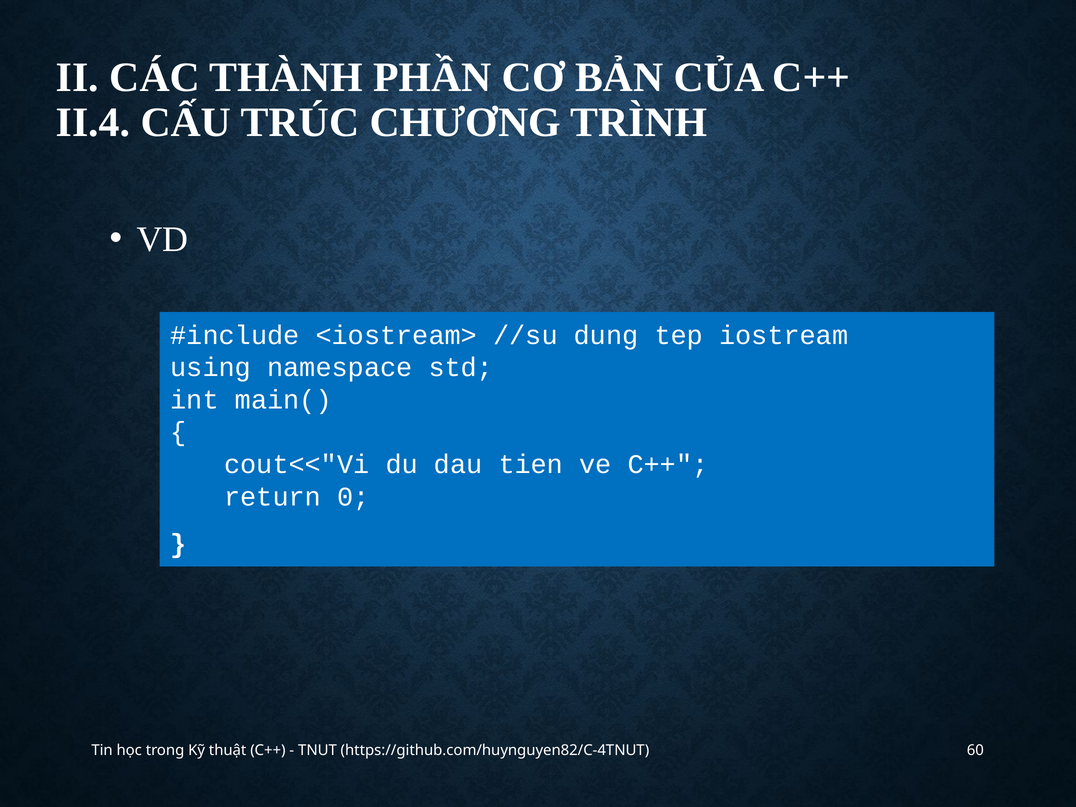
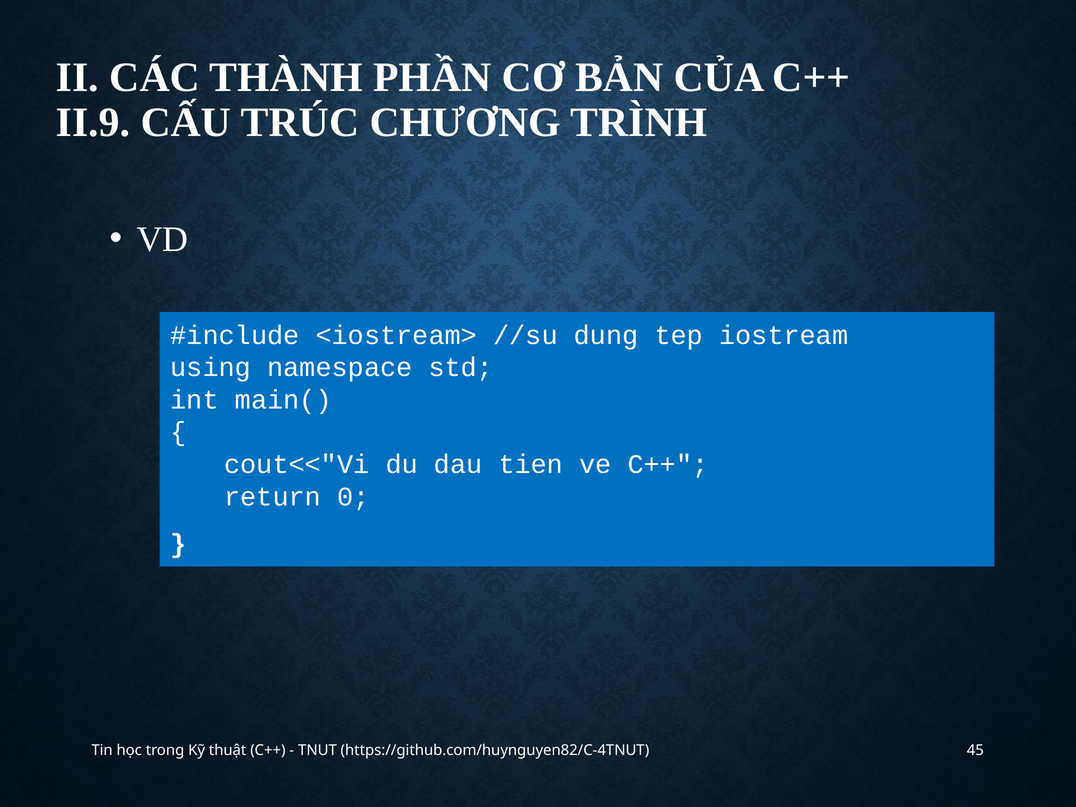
II.4: II.4 -> II.9 (93, 123)
60: 60 -> 45 (975, 750)
